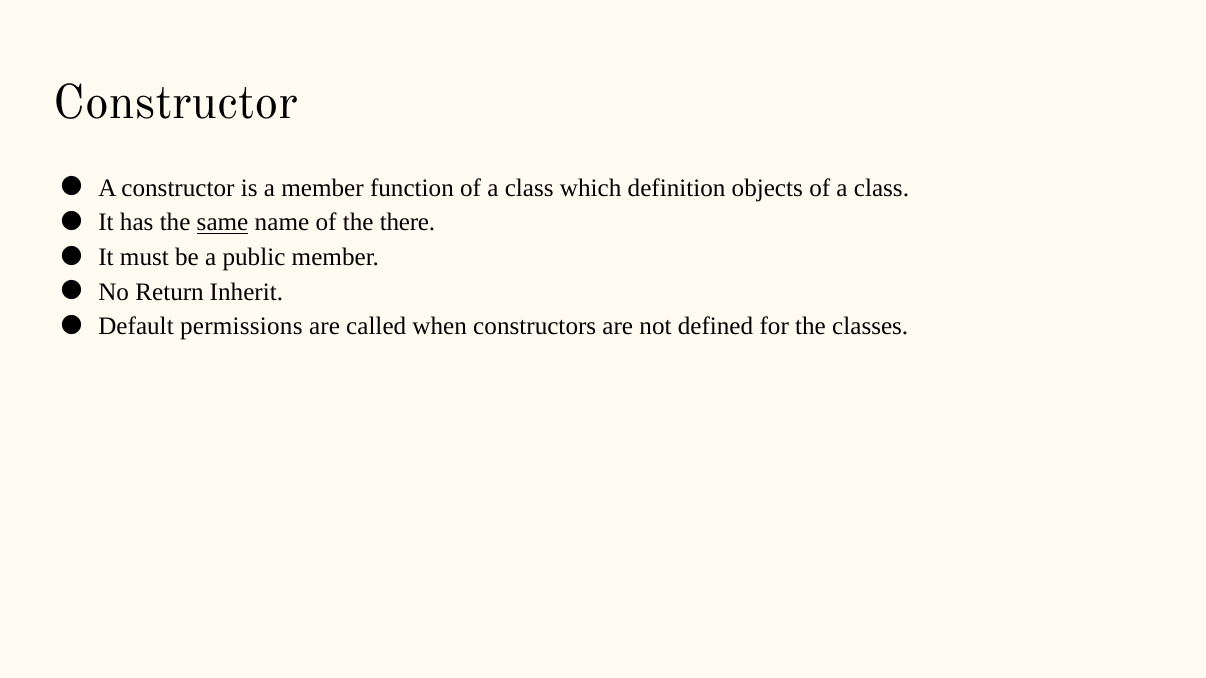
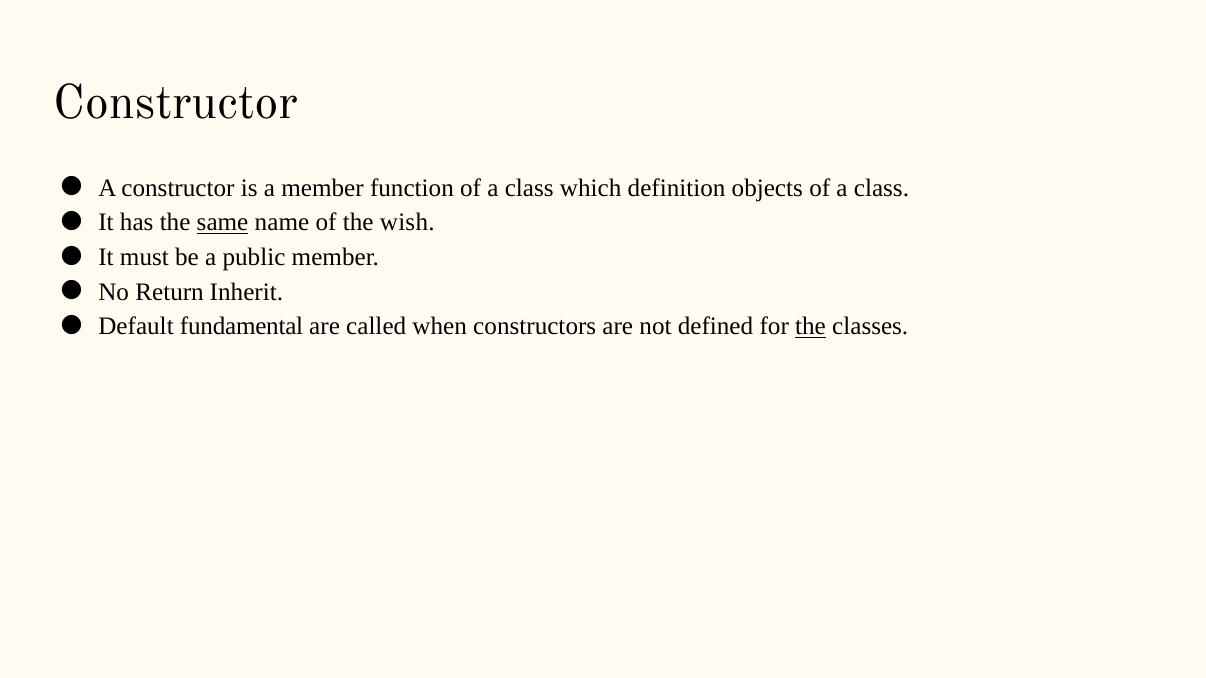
there: there -> wish (407, 223)
permissions: permissions -> fundamental (242, 327)
the underline: none -> present (810, 327)
